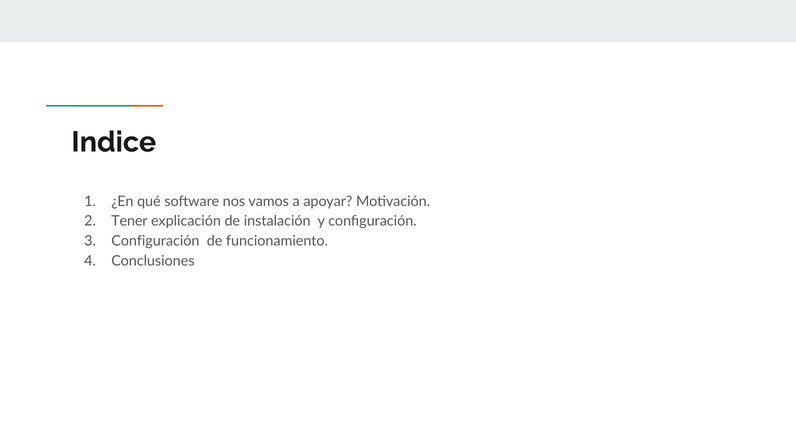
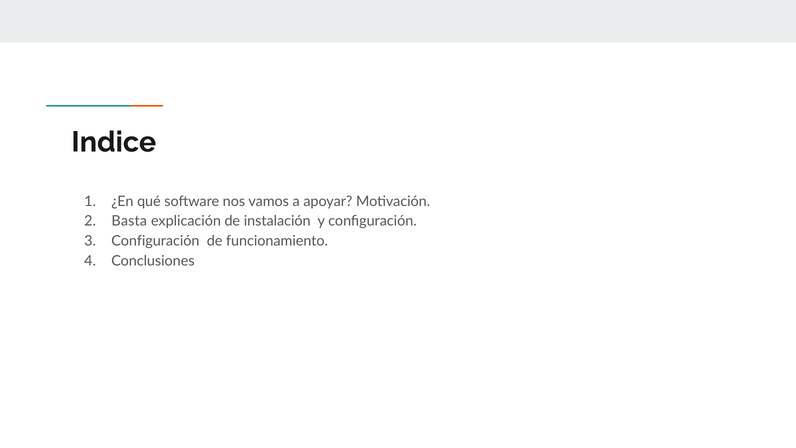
Tener: Tener -> Basta (129, 221)
